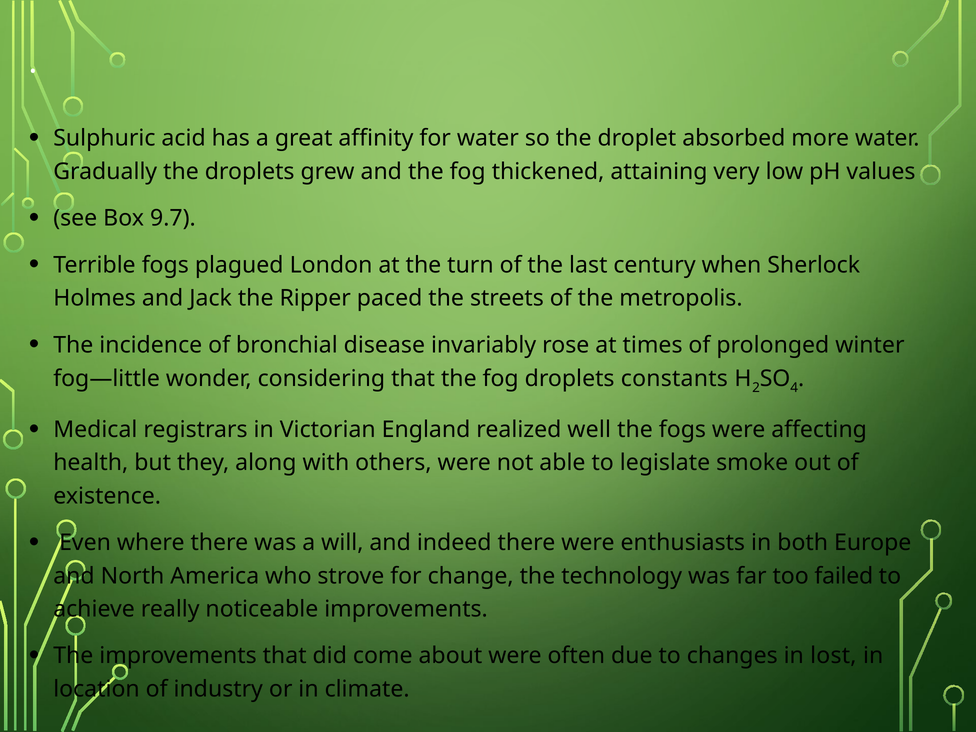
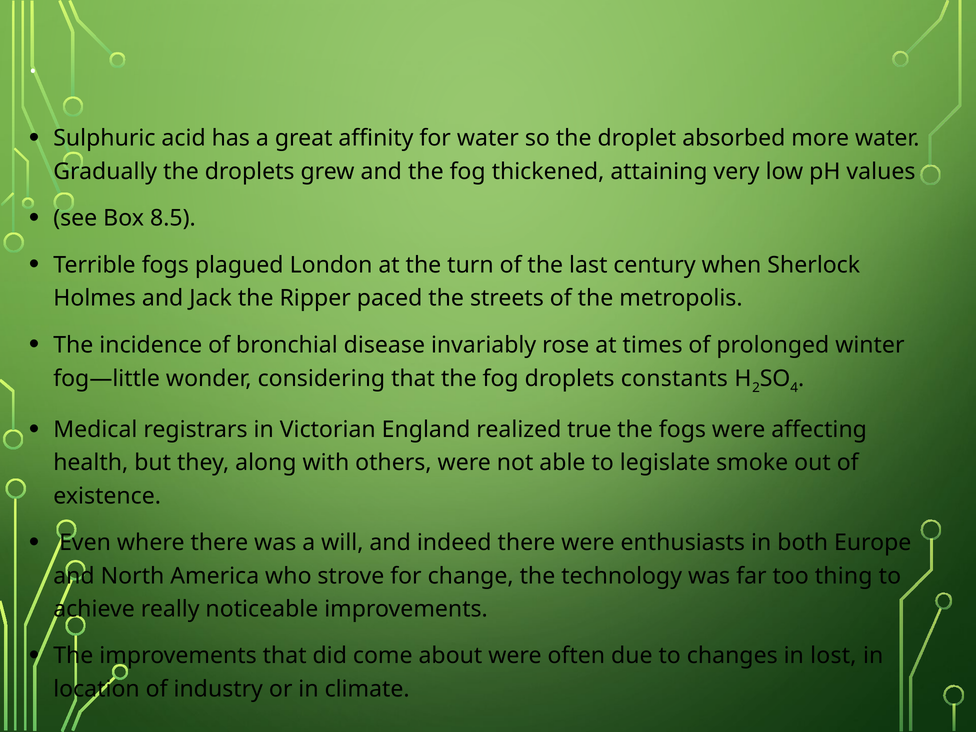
9.7: 9.7 -> 8.5 (173, 218)
well: well -> true (589, 430)
failed: failed -> thing (844, 576)
